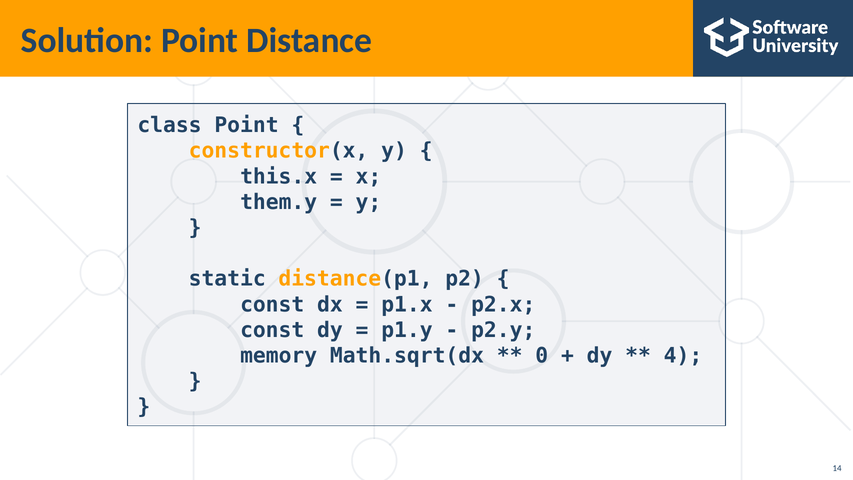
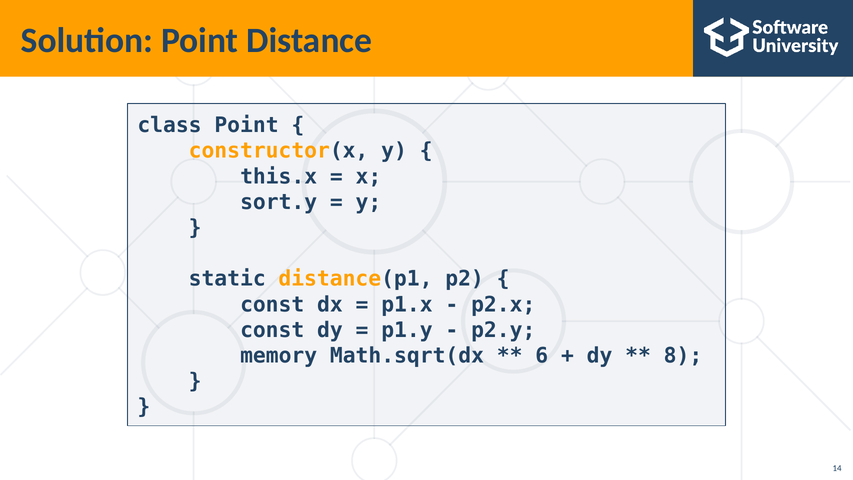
them.y: them.y -> sort.y (279, 202)
0: 0 -> 6 (542, 356)
4: 4 -> 8 (683, 356)
